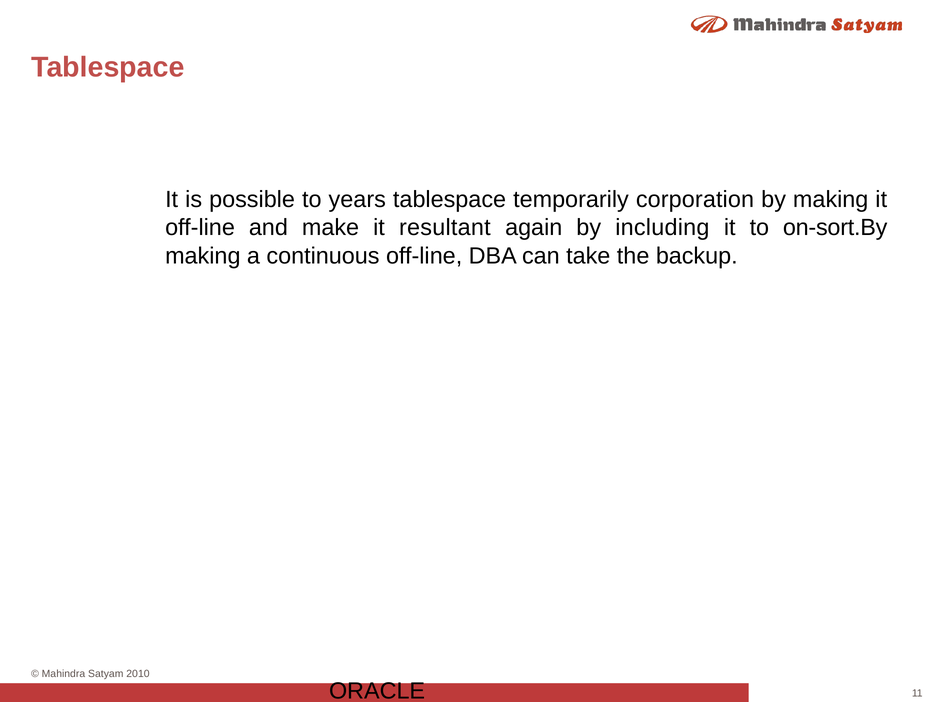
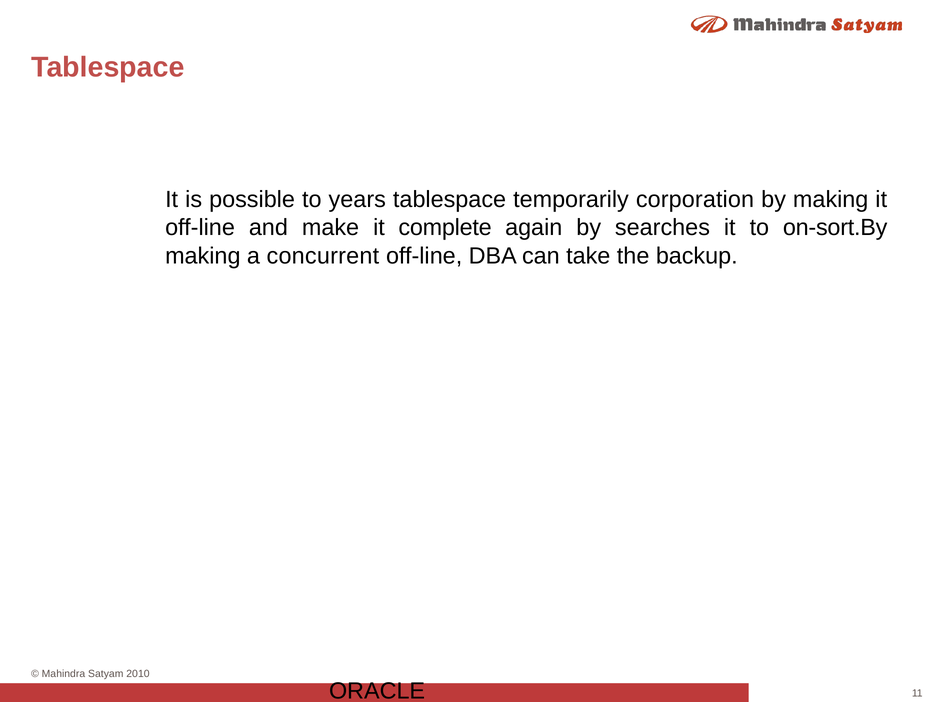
resultant: resultant -> complete (445, 228)
including: including -> searches (662, 228)
continuous: continuous -> concurrent (323, 256)
